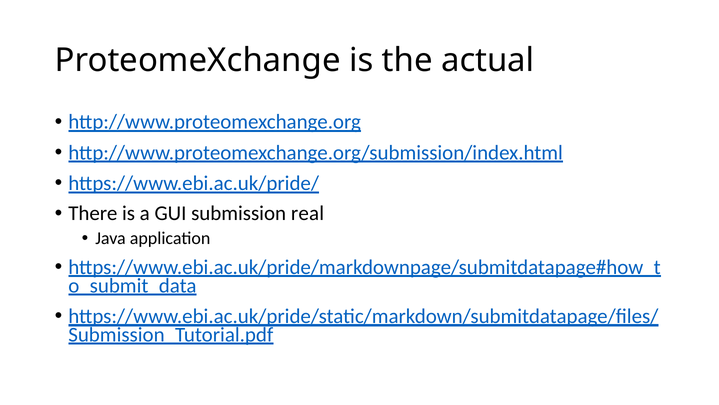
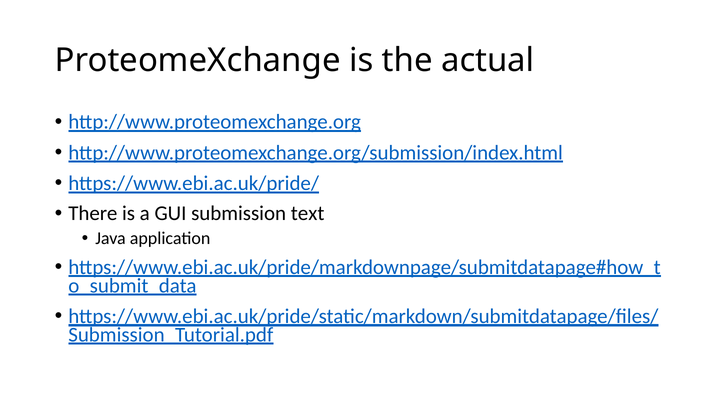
real: real -> text (308, 213)
